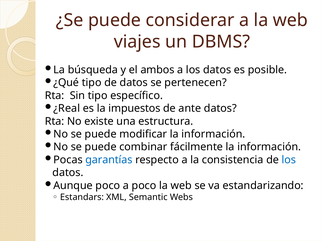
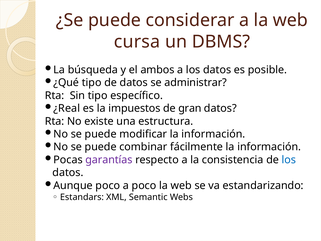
viajes: viajes -> cursa (137, 42)
pertenecen: pertenecen -> administrar (196, 83)
ante: ante -> gran (190, 108)
garantías colour: blue -> purple (109, 160)
